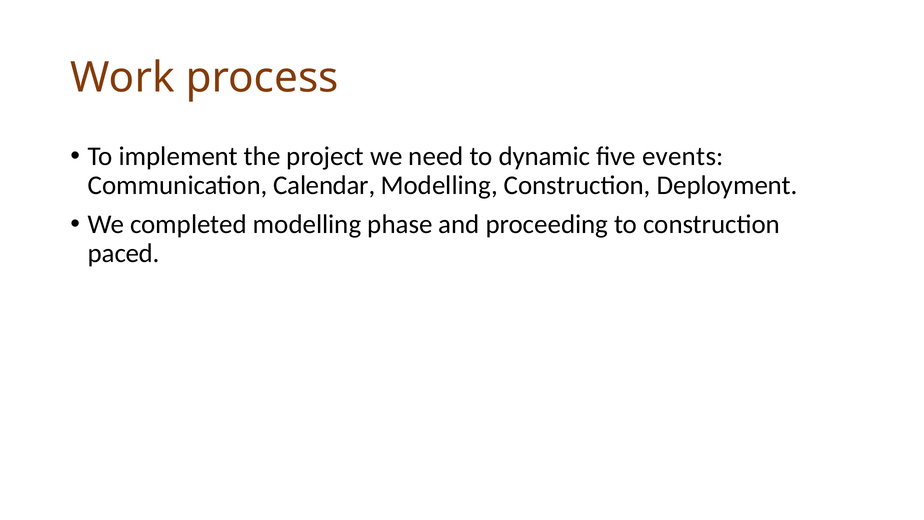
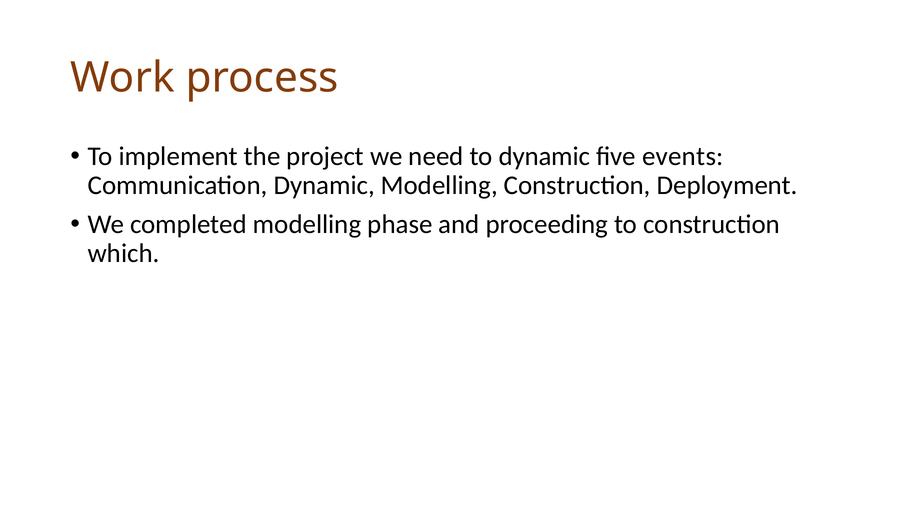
Communication Calendar: Calendar -> Dynamic (324, 185)
paced: paced -> which (124, 253)
